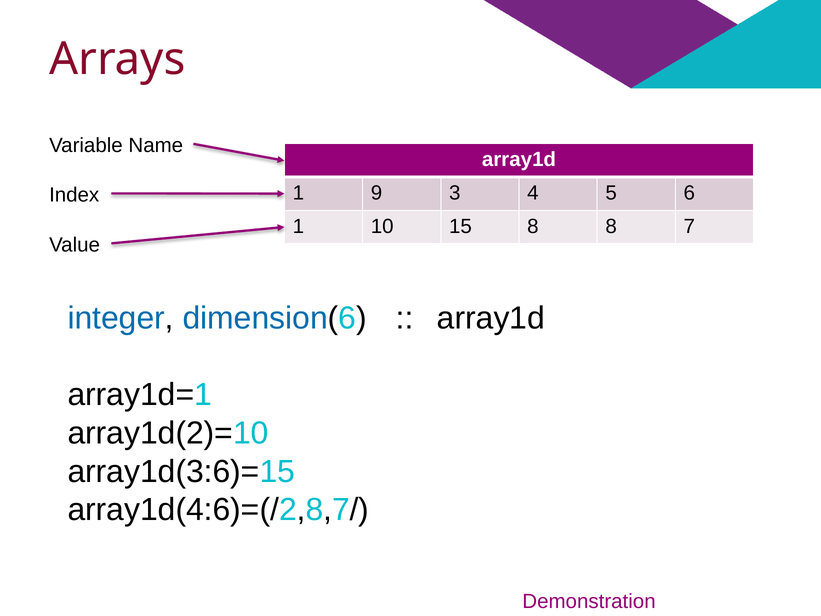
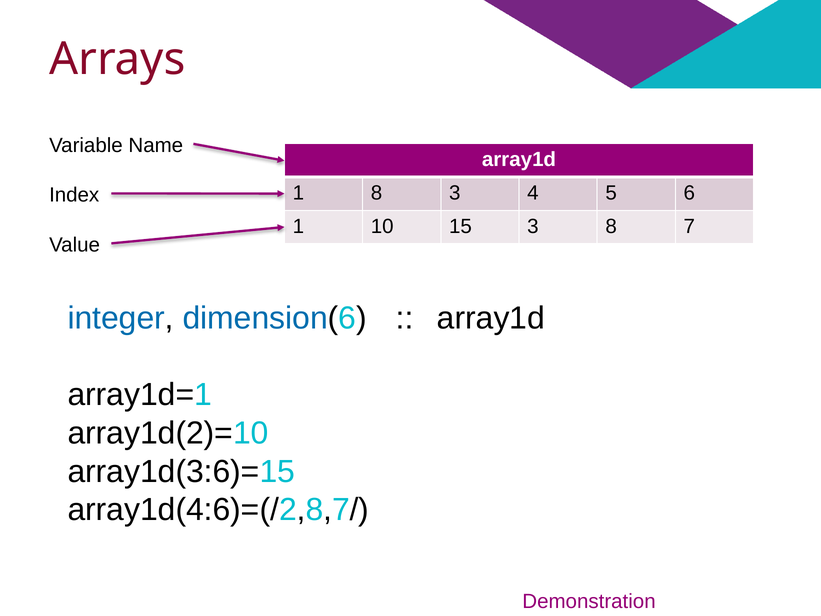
1 9: 9 -> 8 (377, 193)
15 8: 8 -> 3 (533, 226)
